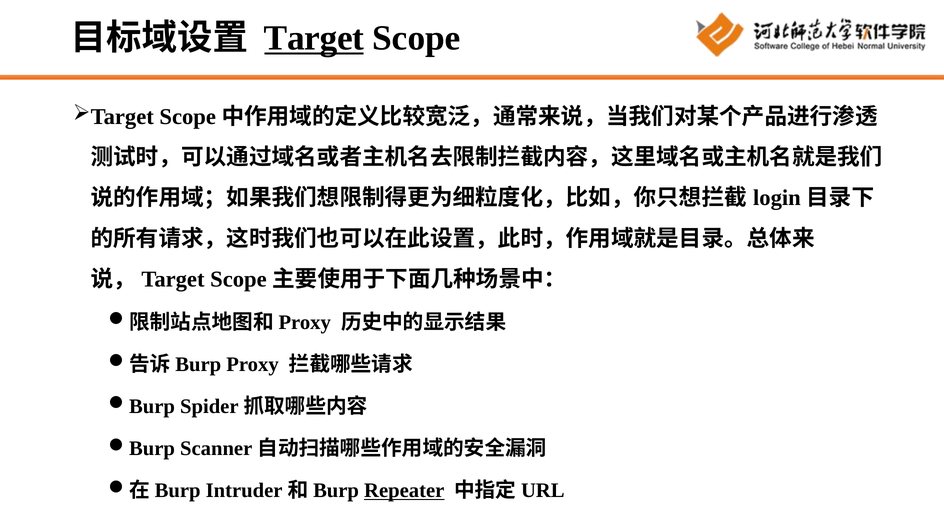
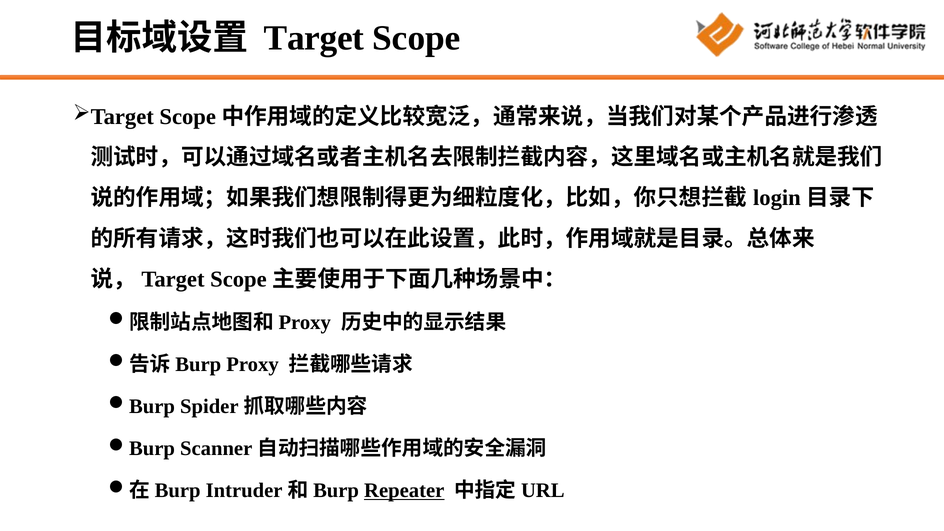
Target underline: present -> none (314, 38)
